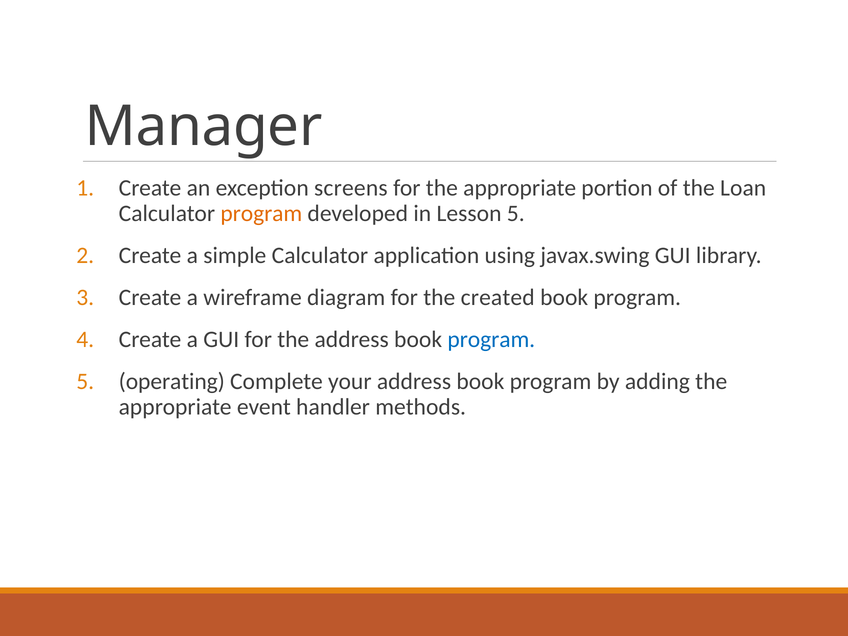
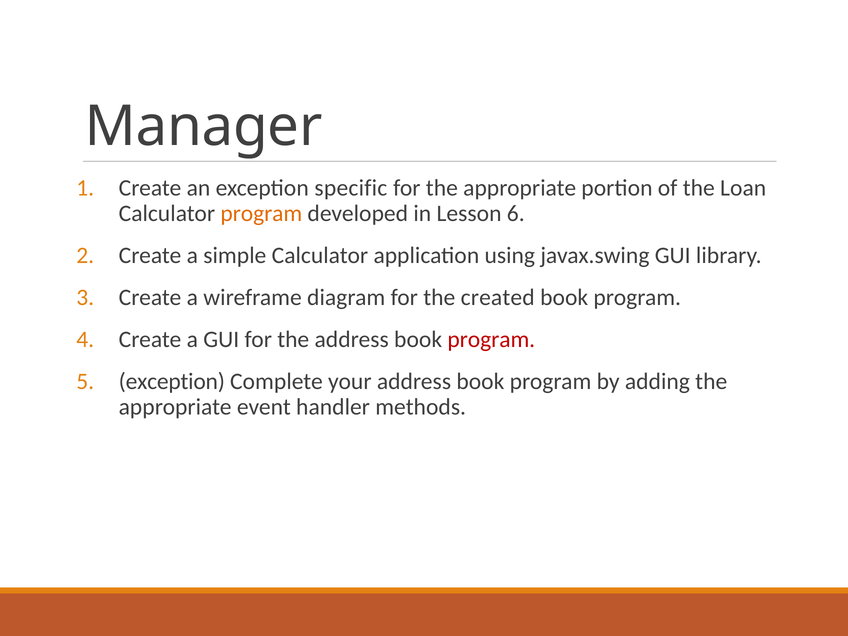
screens: screens -> specific (351, 188)
Lesson 5: 5 -> 6 (516, 214)
program colour: blue -> red (491, 339)
operating: operating -> exception (172, 381)
